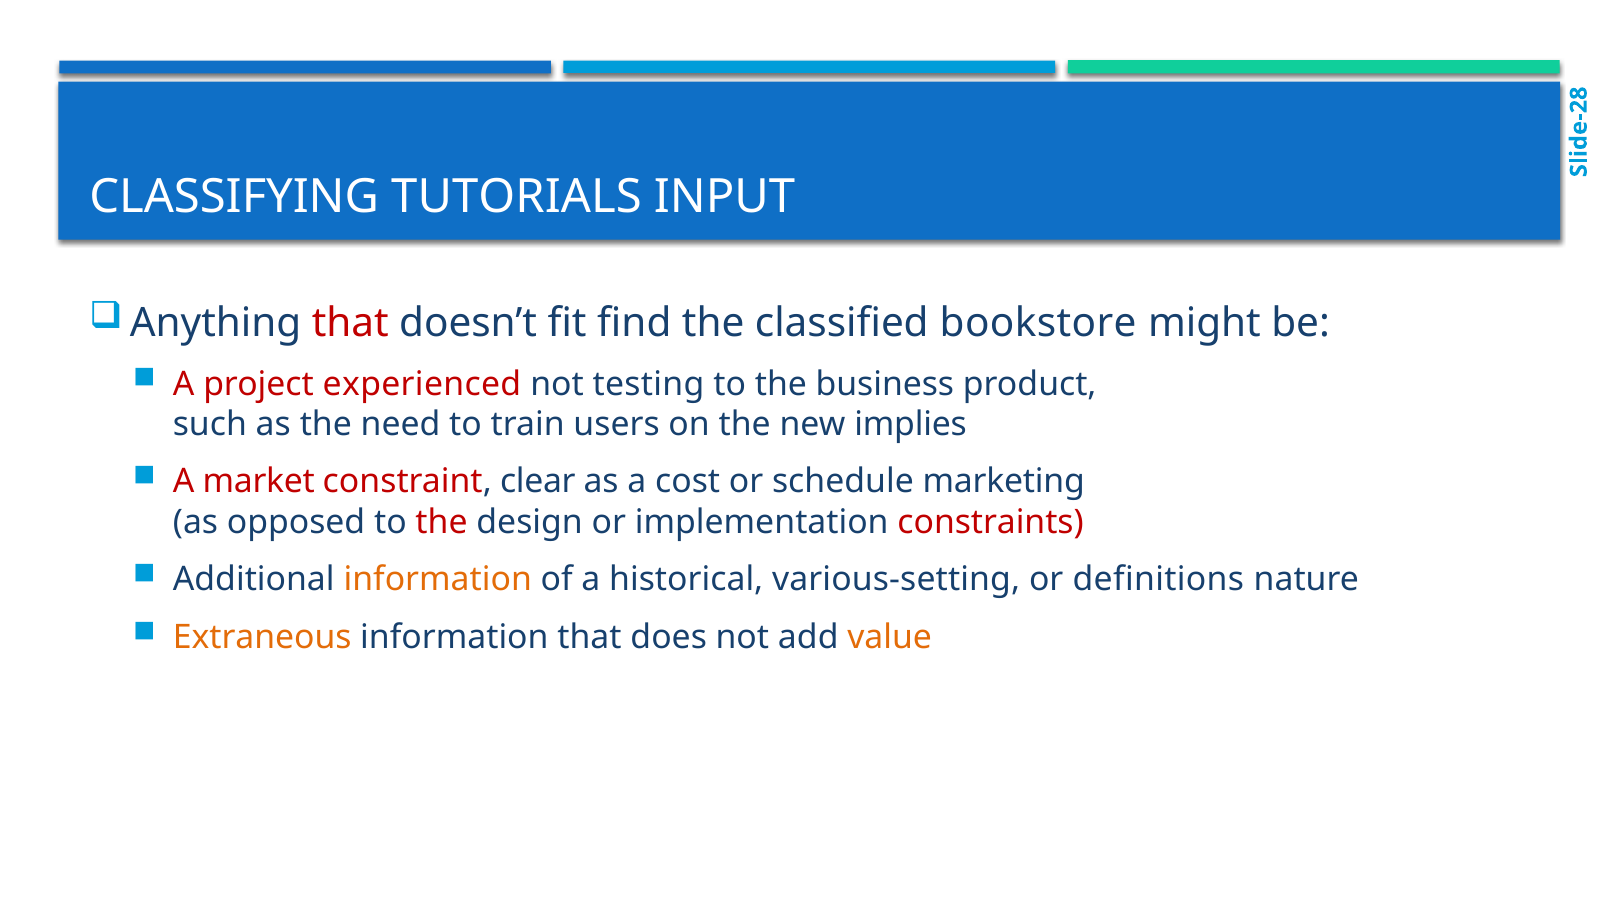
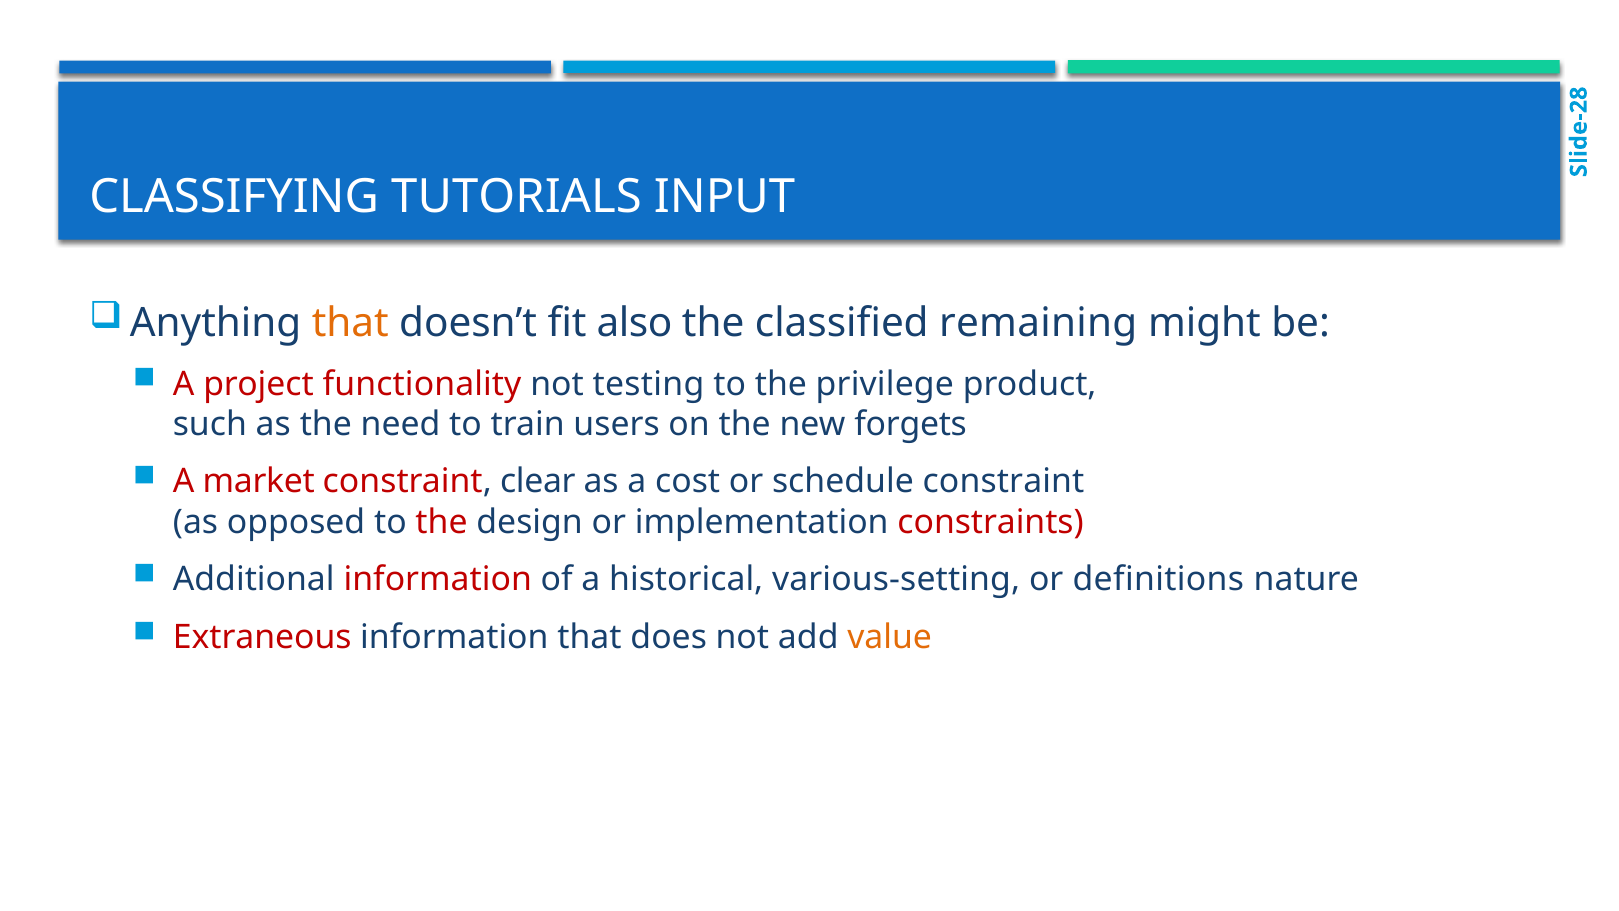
that colour: red -> orange (350, 323)
find: find -> also (634, 323)
bookstore: bookstore -> remaining (1038, 323)
experienced: experienced -> functionality (422, 384)
business: business -> privilege (885, 384)
implies: implies -> forgets (911, 424)
schedule marketing: marketing -> constraint (1004, 482)
information colour: orange -> red (438, 580)
Extraneous colour: orange -> red (262, 637)
